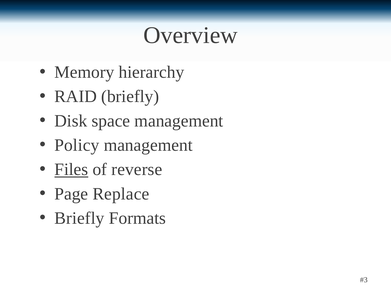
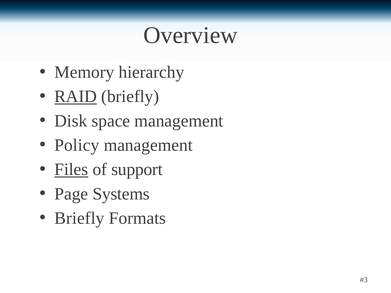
RAID underline: none -> present (76, 97)
reverse: reverse -> support (137, 170)
Replace: Replace -> Systems (121, 194)
